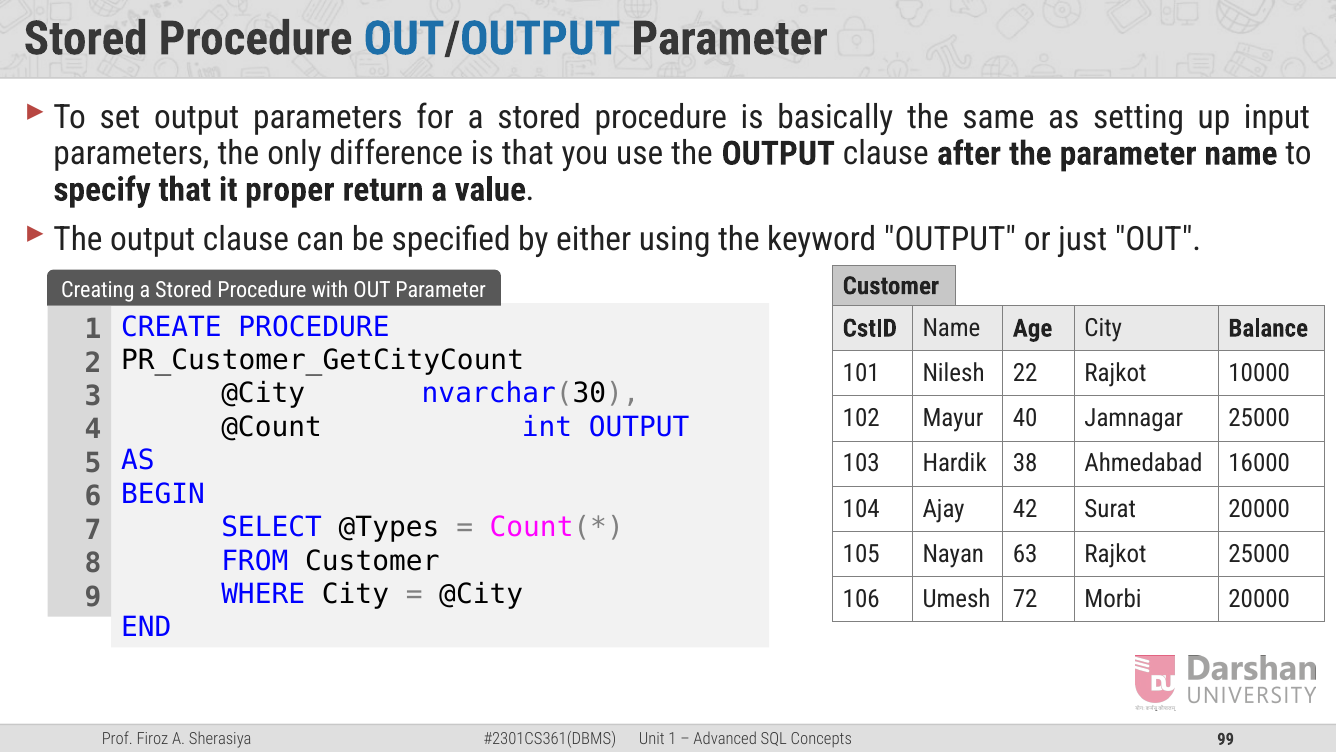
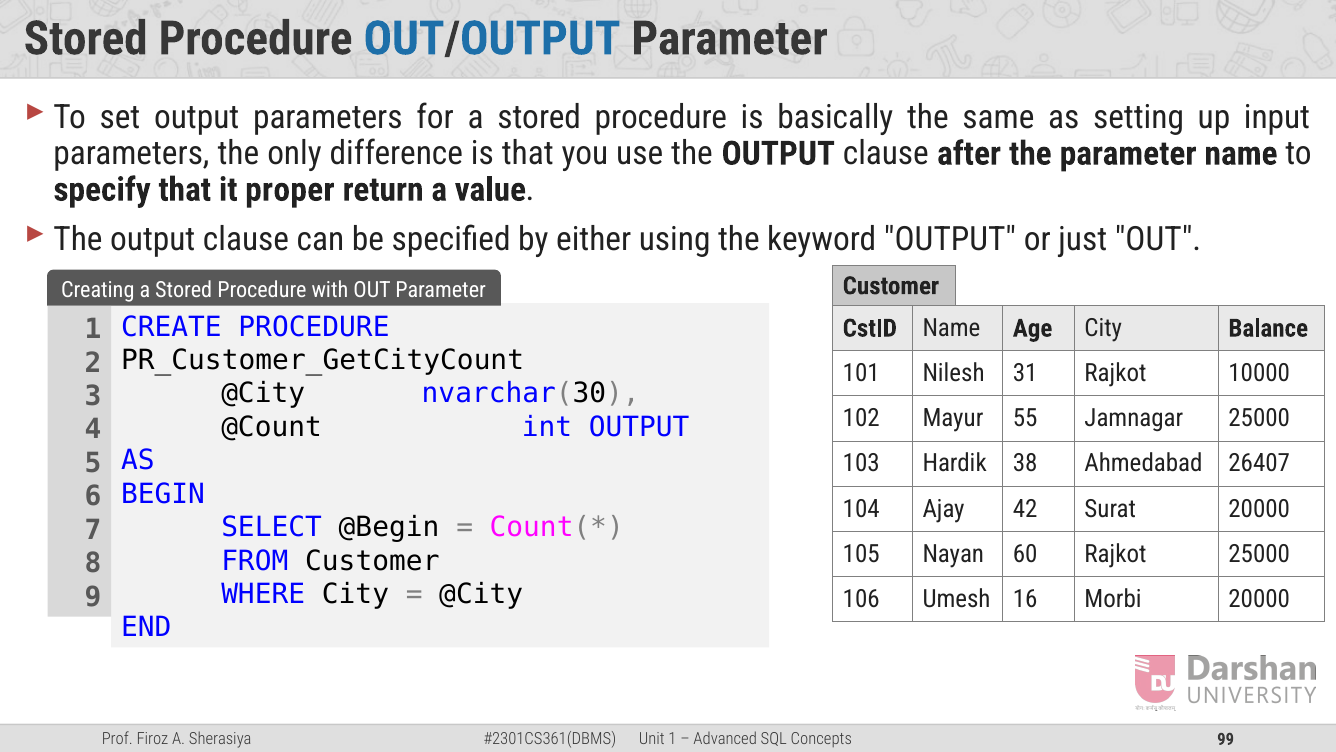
22: 22 -> 31 (1025, 373)
40: 40 -> 55 (1025, 418)
16000: 16000 -> 26407 (1259, 463)
@Types: @Types -> @Begin (389, 527)
63: 63 -> 60 (1025, 554)
72: 72 -> 16 (1025, 599)
